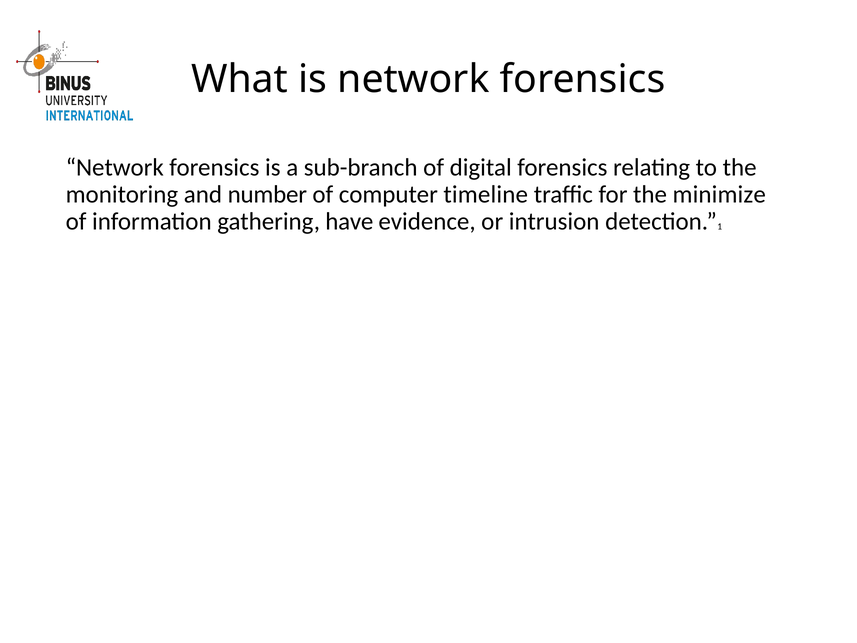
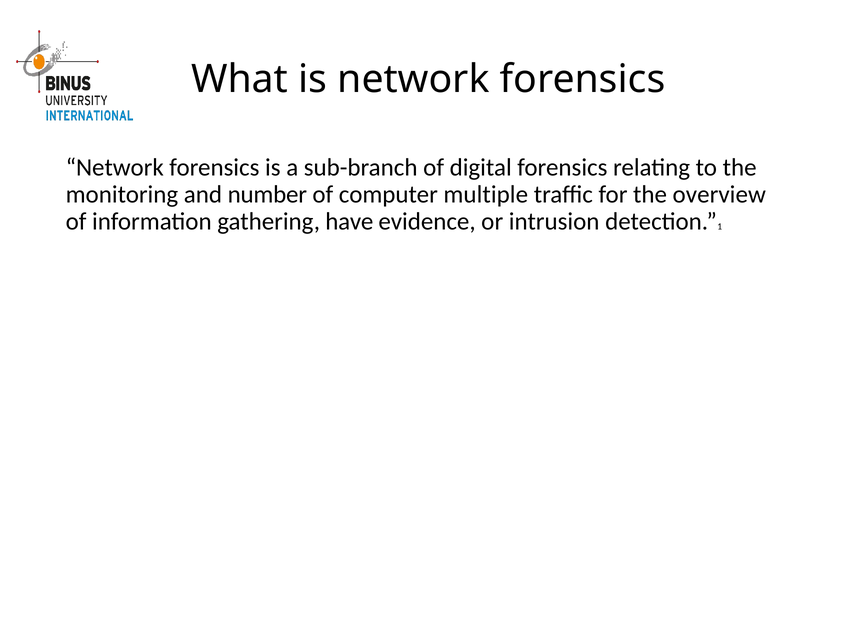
timeline: timeline -> multiple (486, 195)
minimize: minimize -> overview (719, 195)
